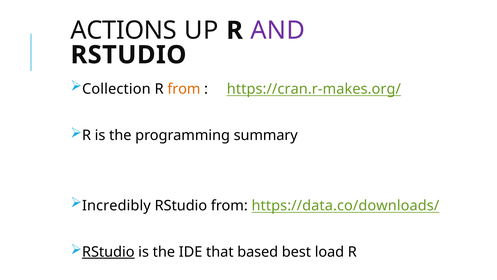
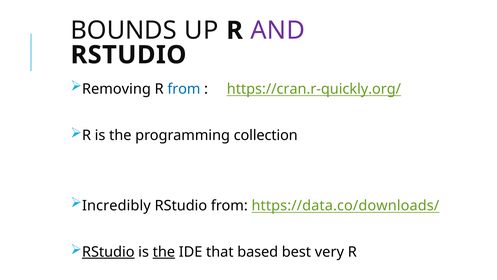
ACTIONS: ACTIONS -> BOUNDS (124, 30)
Collection: Collection -> Removing (116, 89)
from colour: orange -> blue (184, 89)
https://cran.r-makes.org/: https://cran.r-makes.org/ -> https://cran.r-quickly.org/ (314, 89)
summary: summary -> collection (266, 135)
the underline: none -> present (164, 252)
load: load -> very (329, 252)
